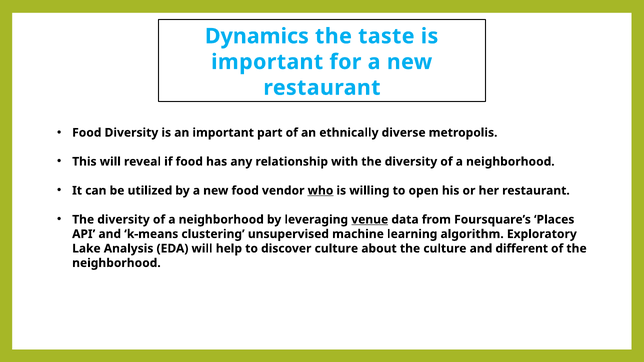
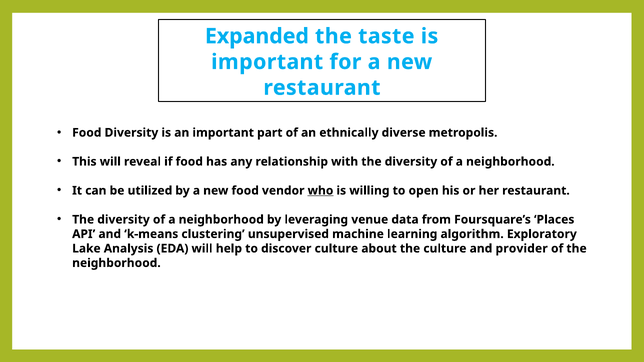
Dynamics: Dynamics -> Expanded (257, 36)
venue underline: present -> none (370, 220)
different: different -> provider (522, 249)
